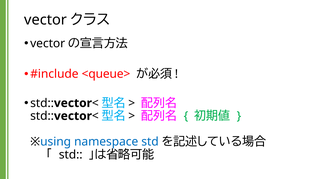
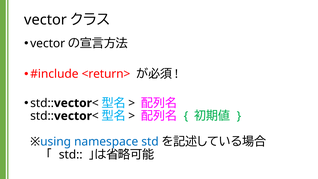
<queue>: <queue> -> <return> (106, 74)
